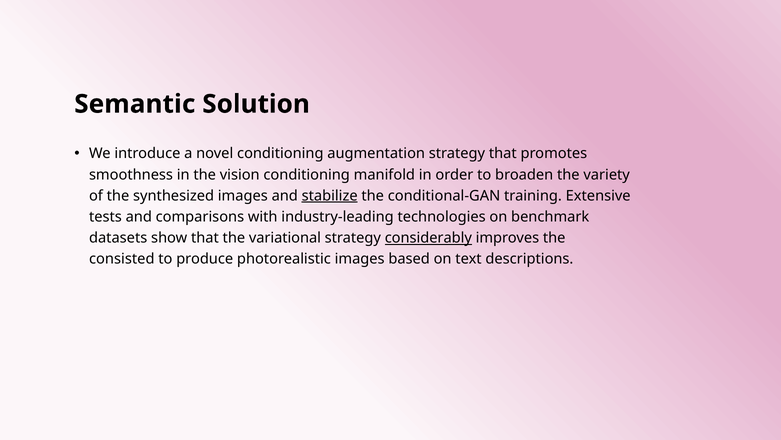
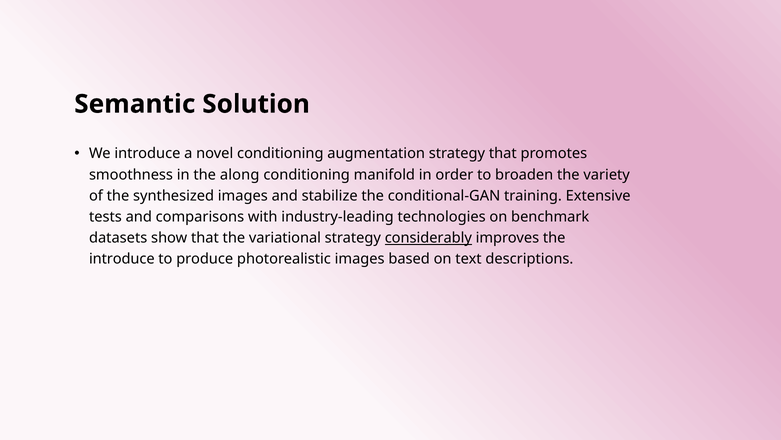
vision: vision -> along (240, 174)
stabilize underline: present -> none (330, 195)
consisted: consisted -> introduce (122, 259)
